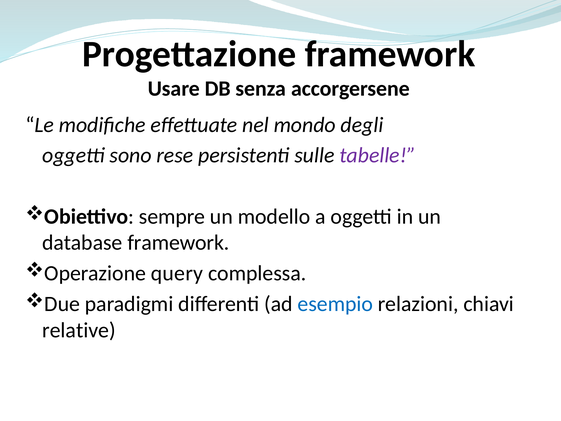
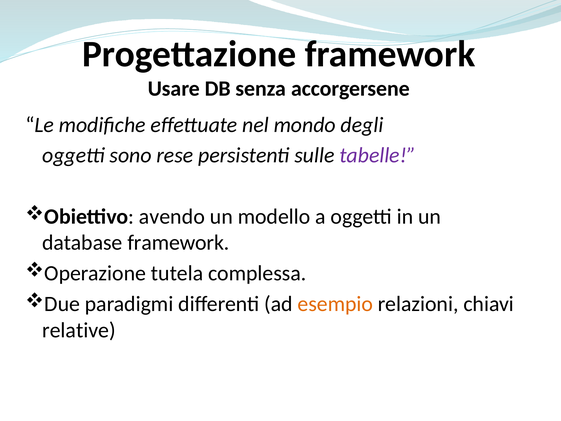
sempre: sempre -> avendo (172, 216)
query: query -> tutela (177, 273)
esempio colour: blue -> orange (335, 304)
